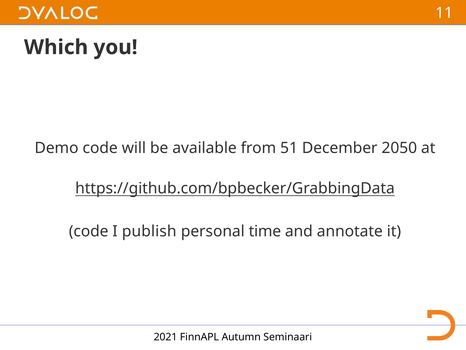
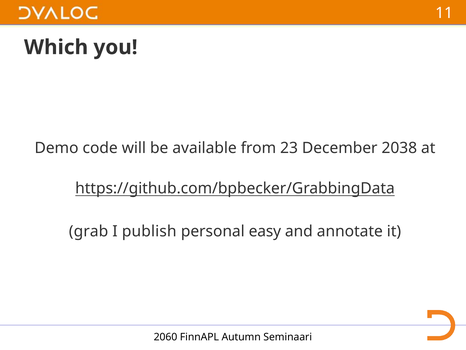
51: 51 -> 23 (289, 148)
2050: 2050 -> 2038 (399, 148)
code: code -> grab (89, 231)
time: time -> easy (265, 231)
2021: 2021 -> 2060 (165, 337)
